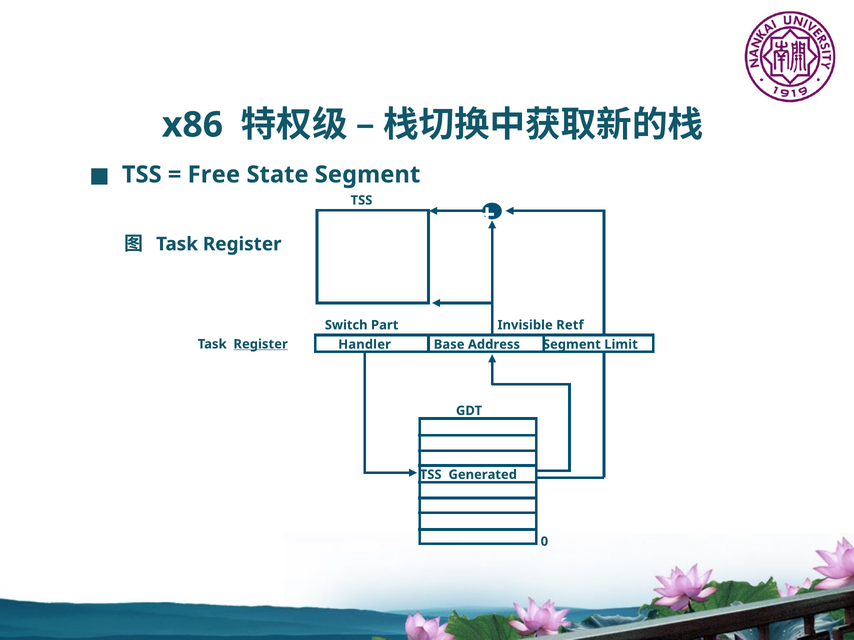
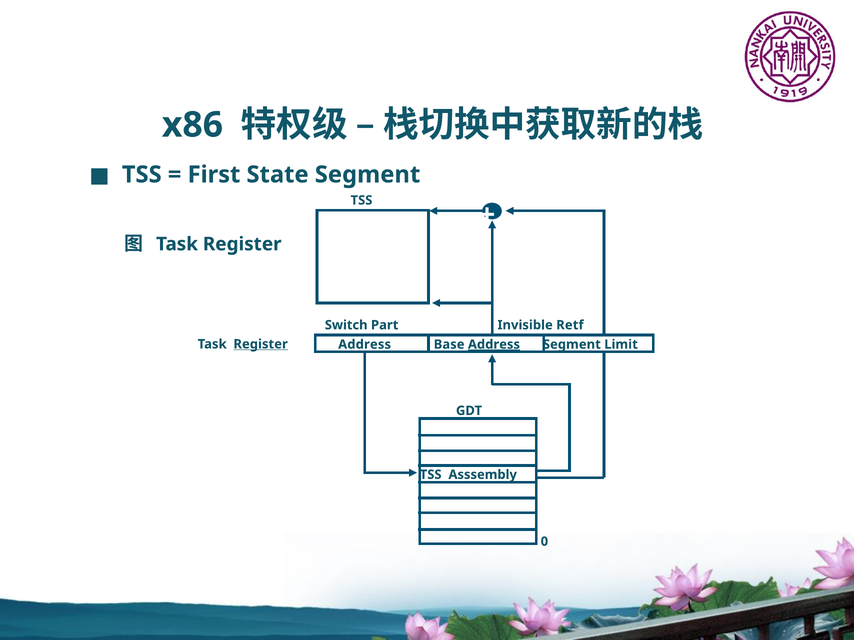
Free: Free -> First (214, 175)
Handler: Handler -> Address (365, 345)
Address underline: none -> present (494, 345)
Generated: Generated -> Asssembly (483, 475)
